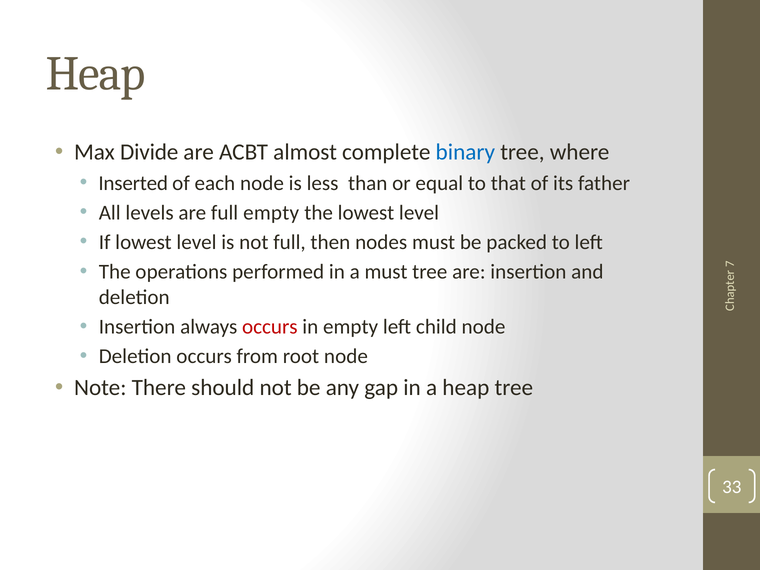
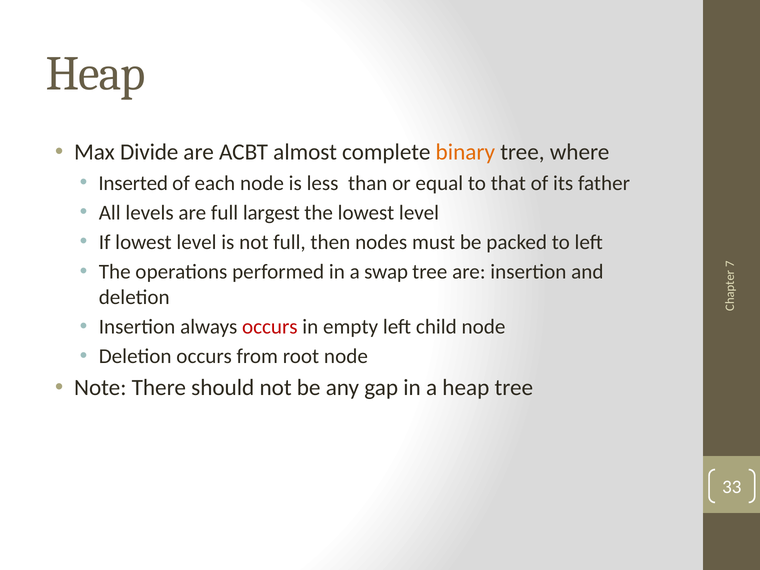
binary colour: blue -> orange (465, 152)
full empty: empty -> largest (271, 213)
a must: must -> swap (386, 272)
